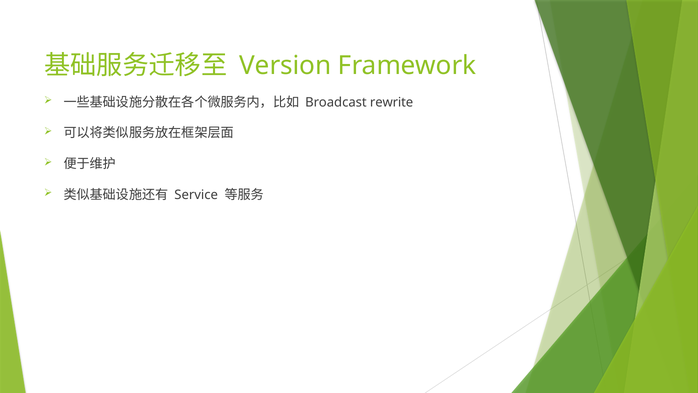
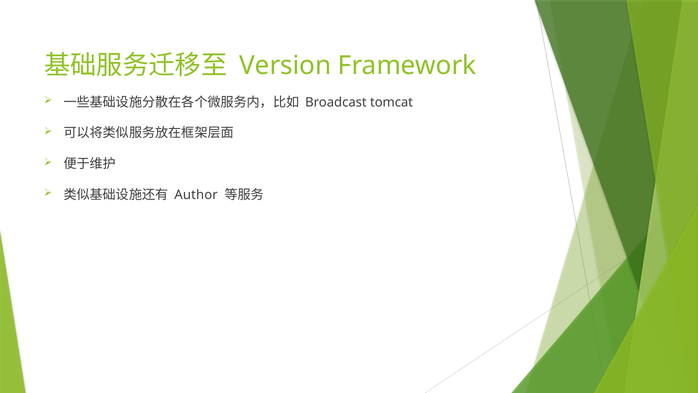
rewrite: rewrite -> tomcat (392, 102)
Service: Service -> Author (196, 195)
